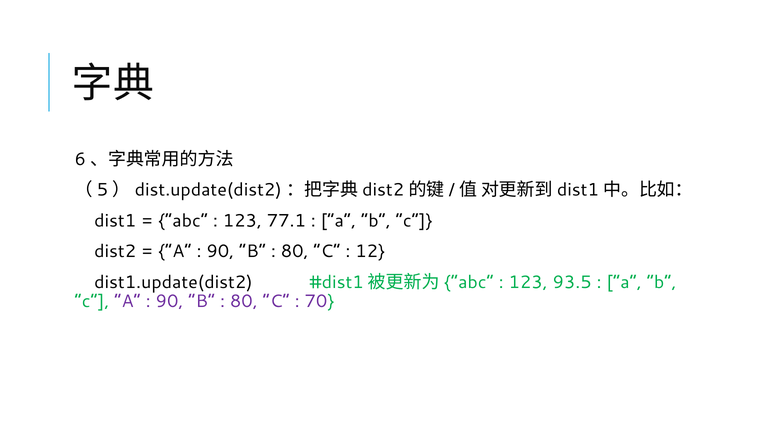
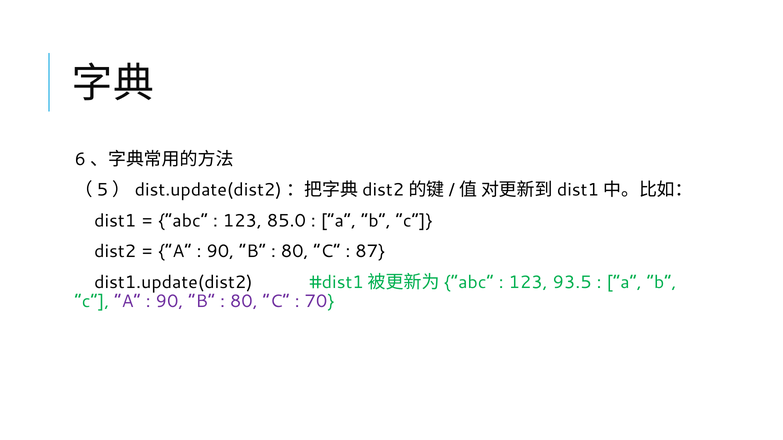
77.1: 77.1 -> 85.0 (286, 221)
12: 12 -> 87 (370, 252)
